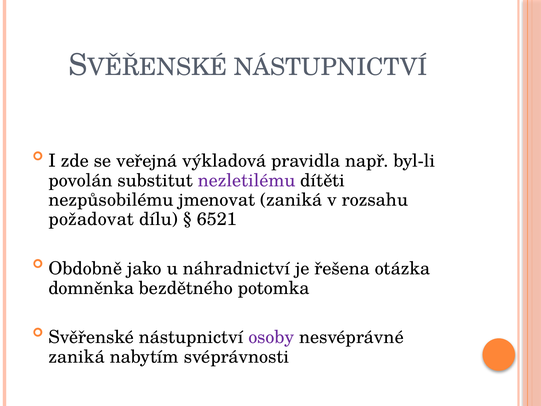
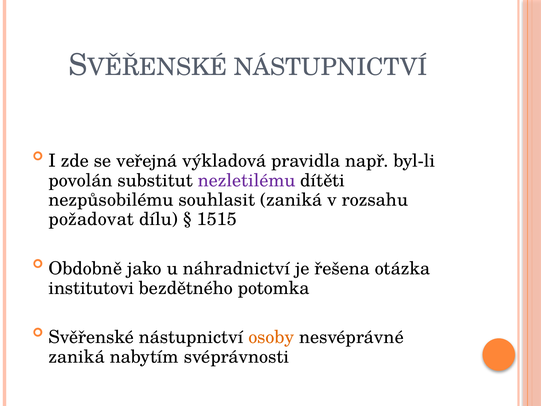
jmenovat: jmenovat -> souhlasit (217, 200)
6521: 6521 -> 1515 (217, 219)
domněnka: domněnka -> institutovi (91, 288)
osoby colour: purple -> orange (271, 337)
